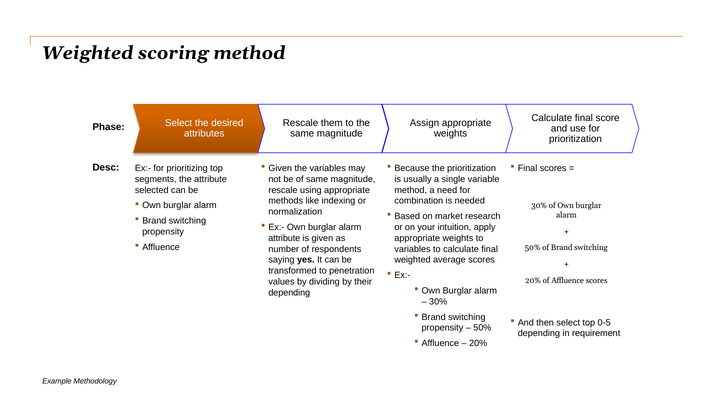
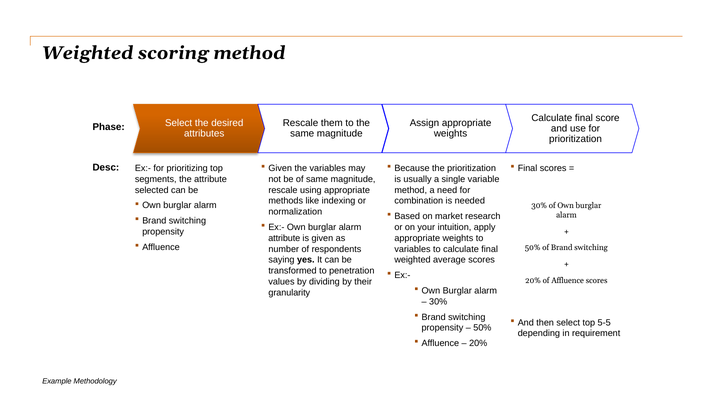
depending: depending -> granularity (289, 292)
0-5: 0-5 -> 5-5 (604, 322)
